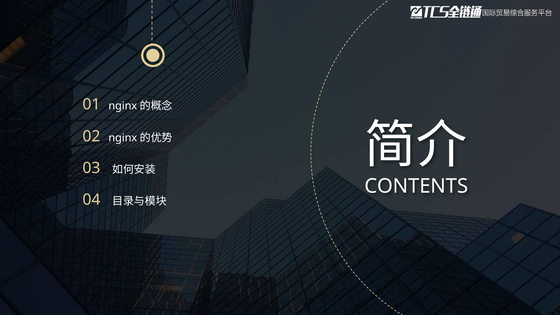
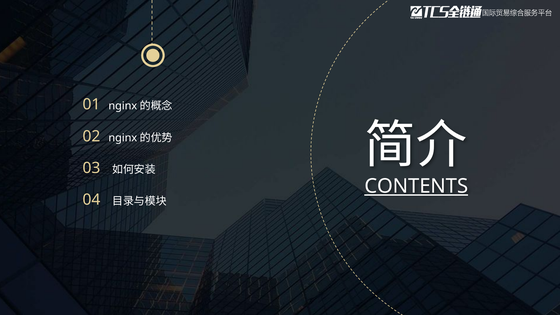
CONTENTS underline: none -> present (416, 186)
